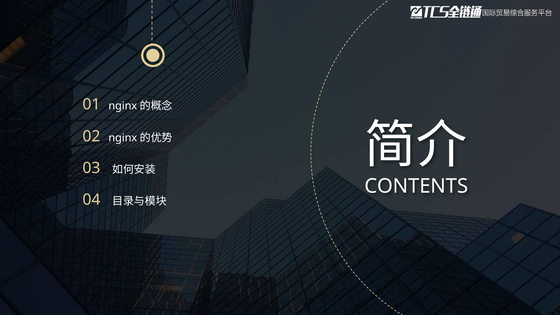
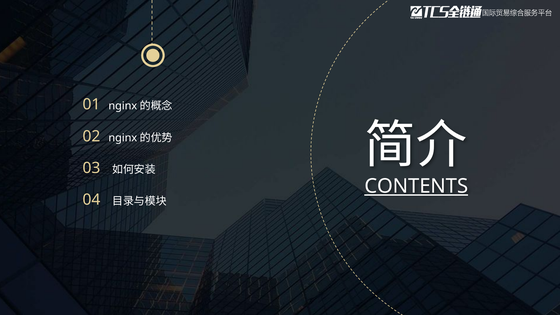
CONTENTS underline: none -> present (416, 186)
